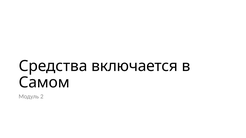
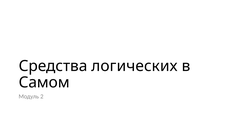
включается: включается -> логических (134, 66)
